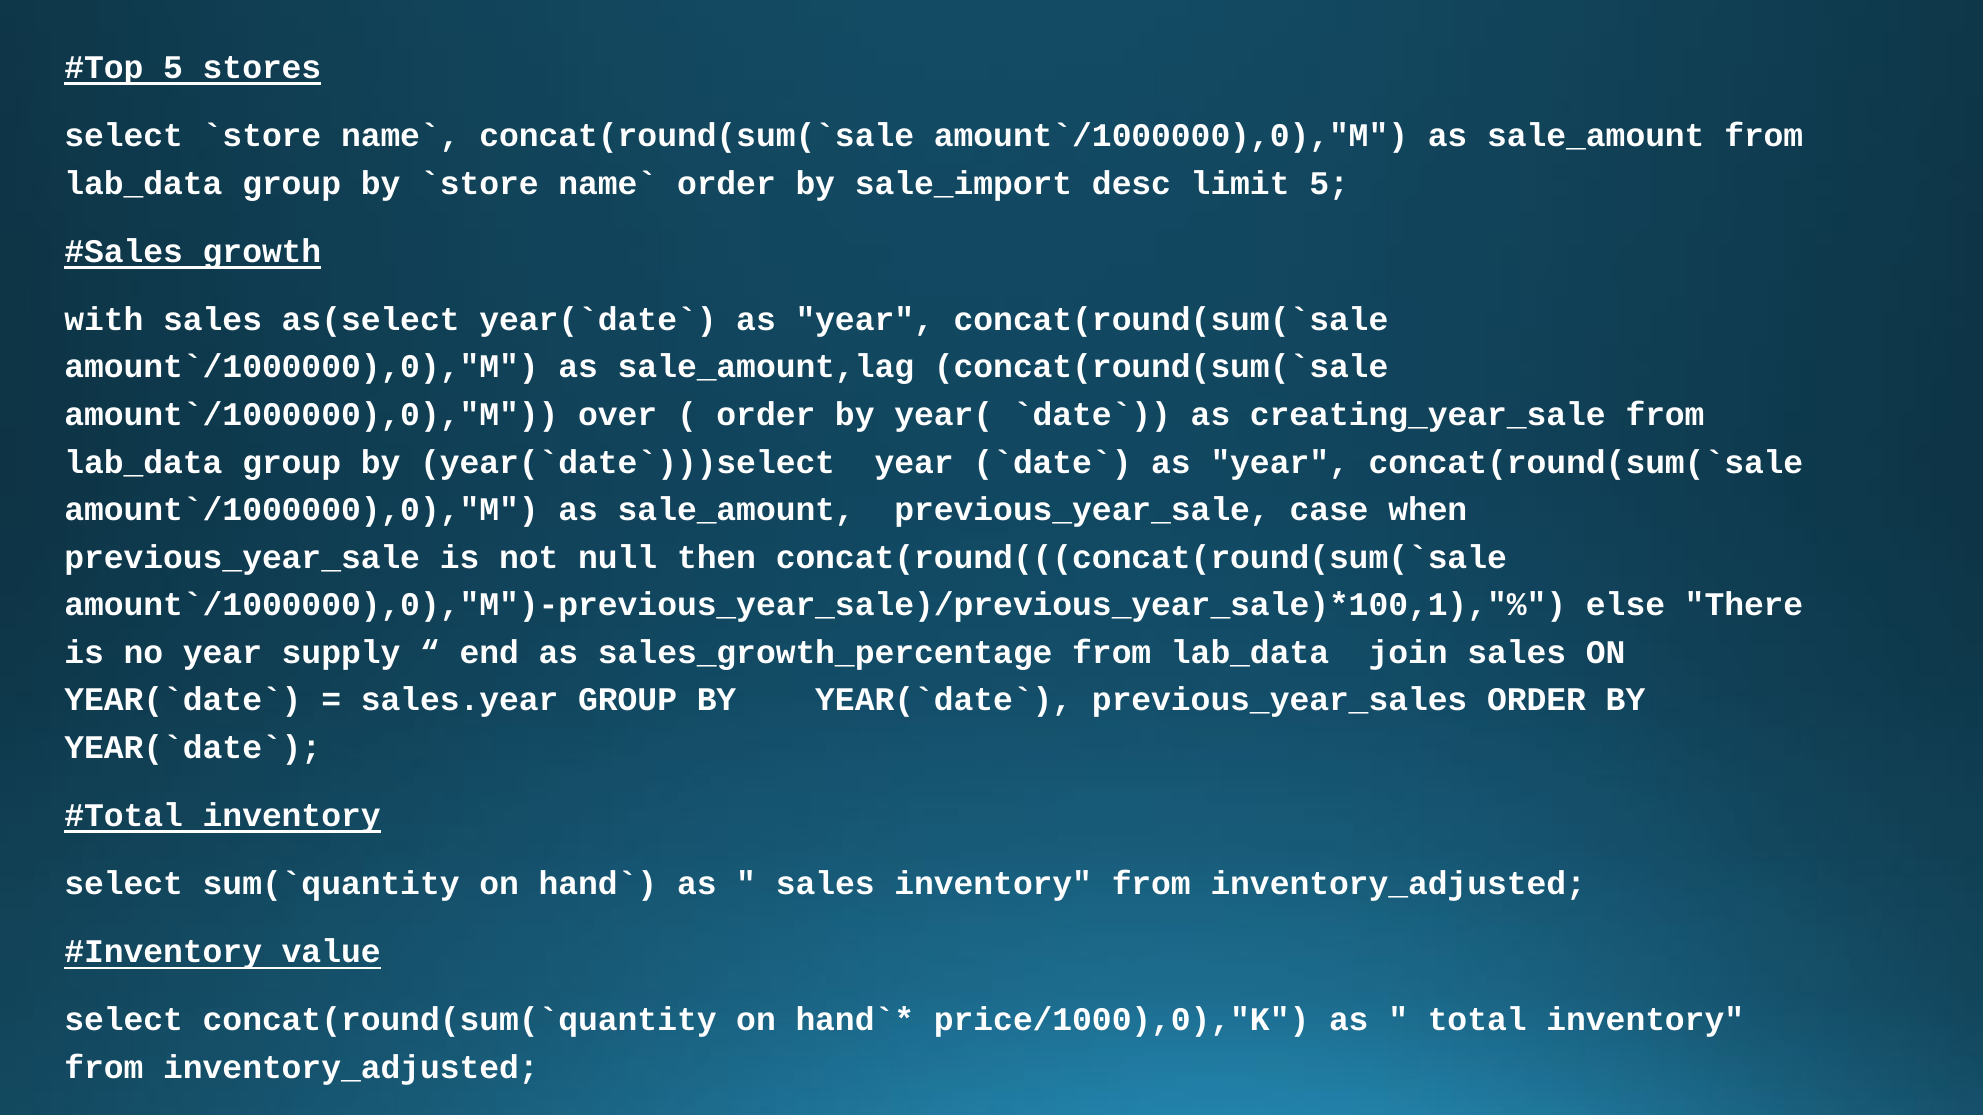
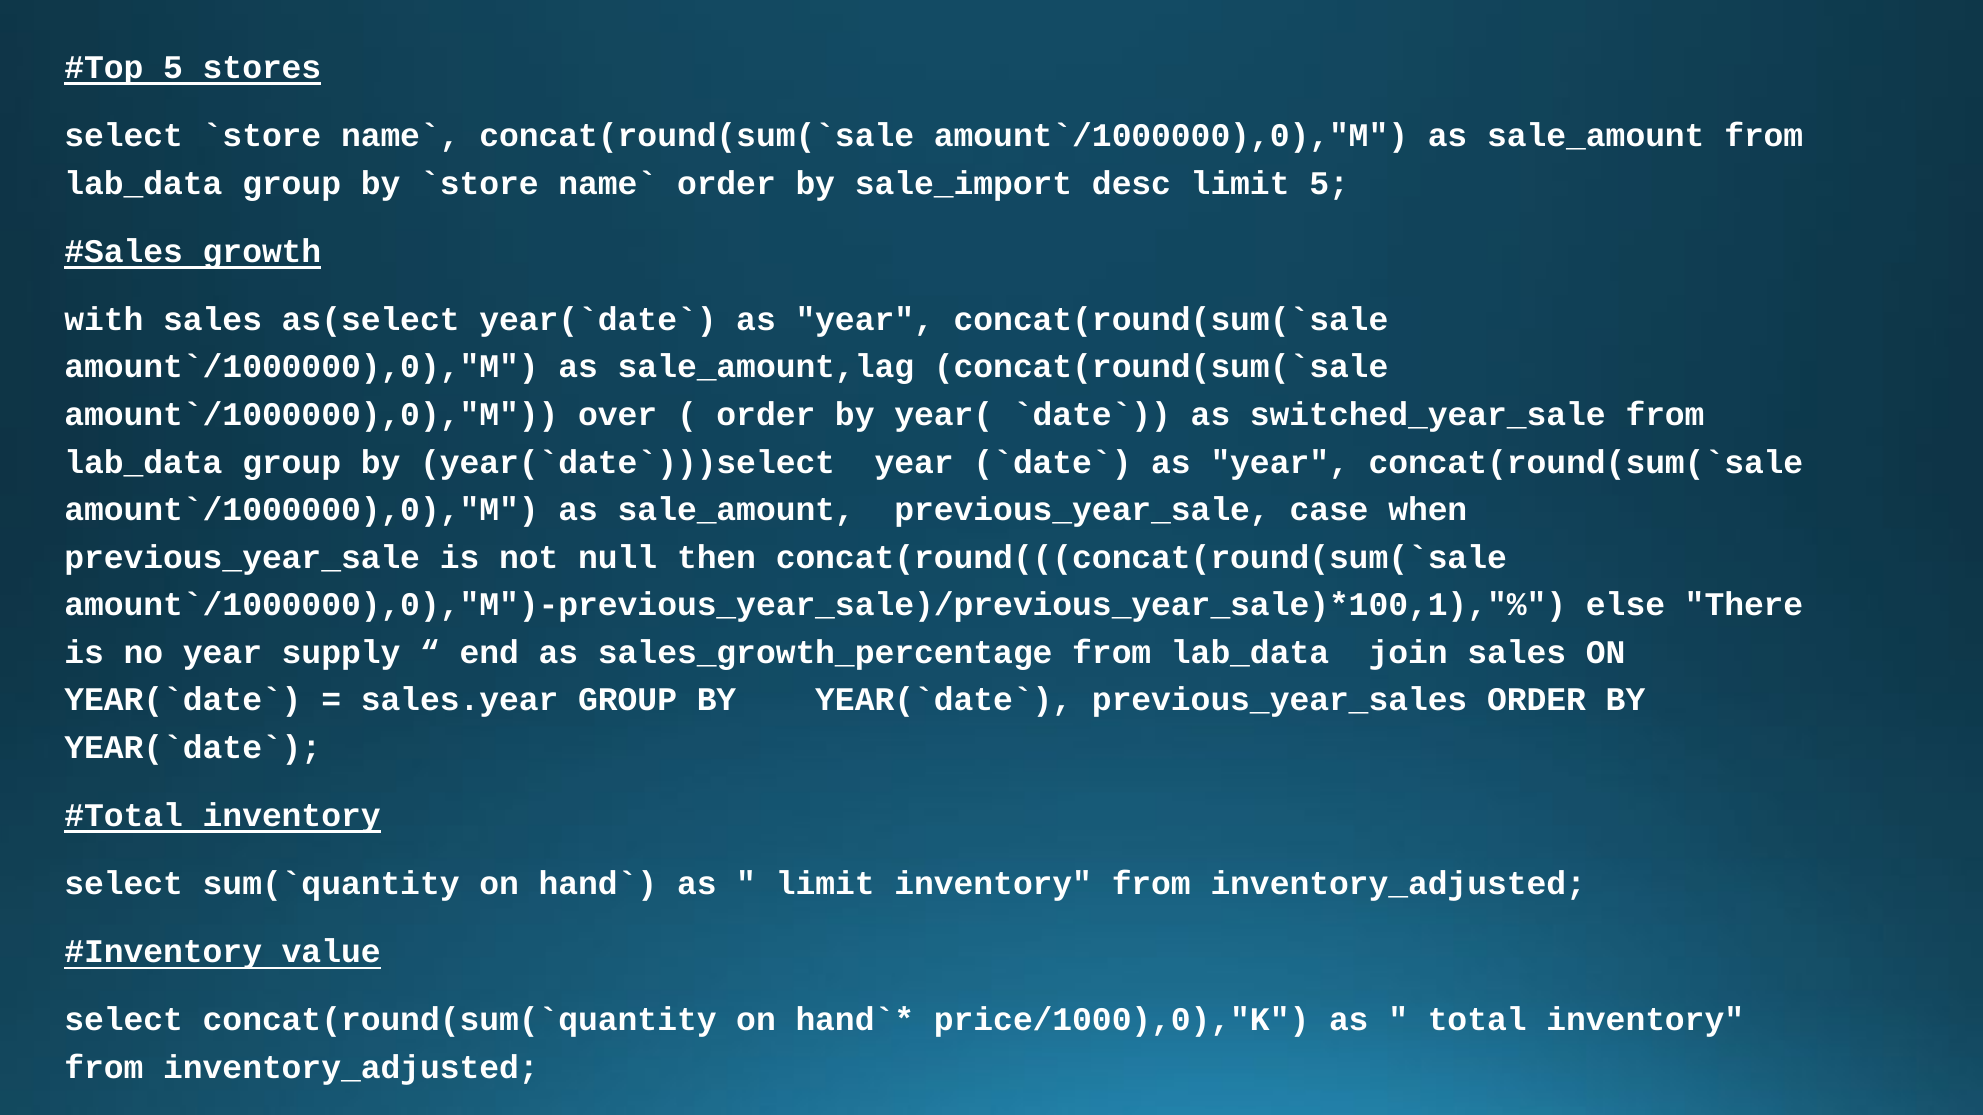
creating_year_sale: creating_year_sale -> switched_year_sale (1428, 415)
sales: sales -> limit (825, 884)
